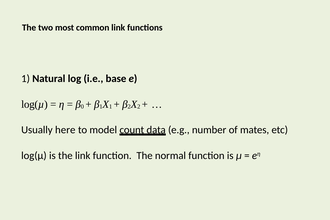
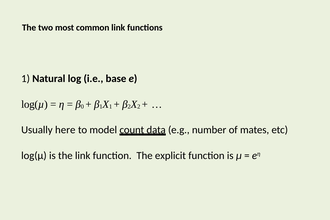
normal: normal -> explicit (170, 156)
